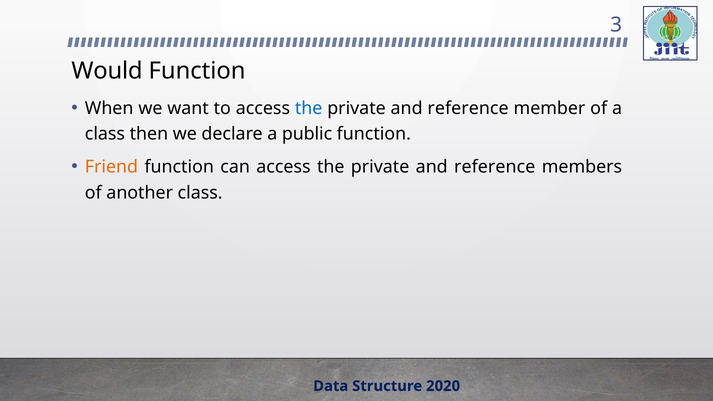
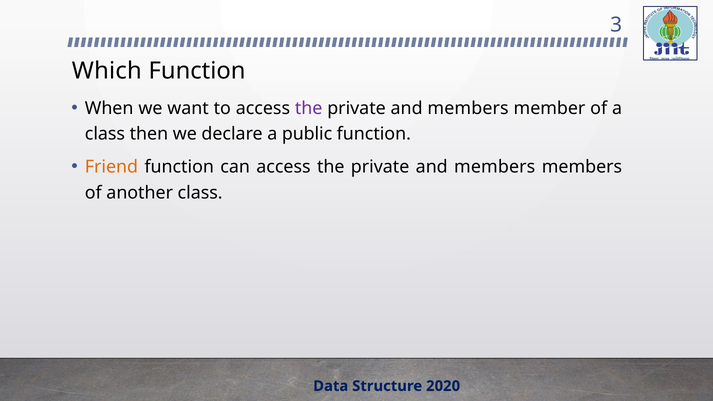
Would: Would -> Which (107, 71)
the colour: blue -> purple (309, 108)
reference: reference -> members (468, 108)
reference: reference -> members (495, 167)
